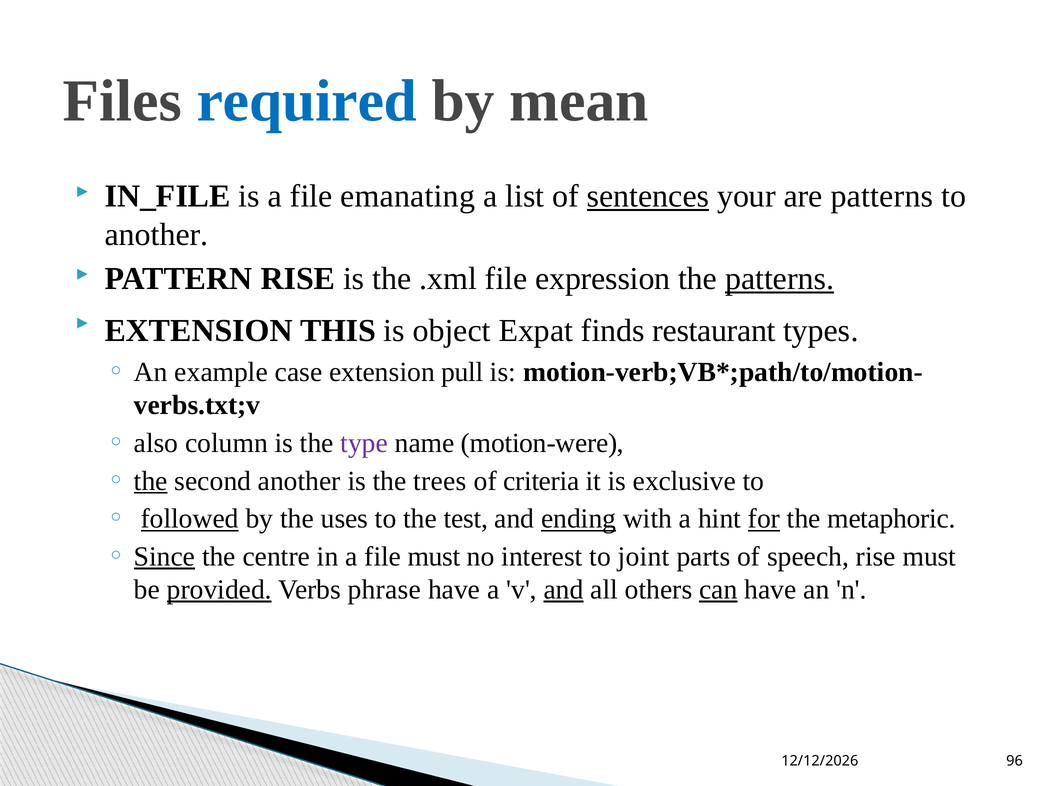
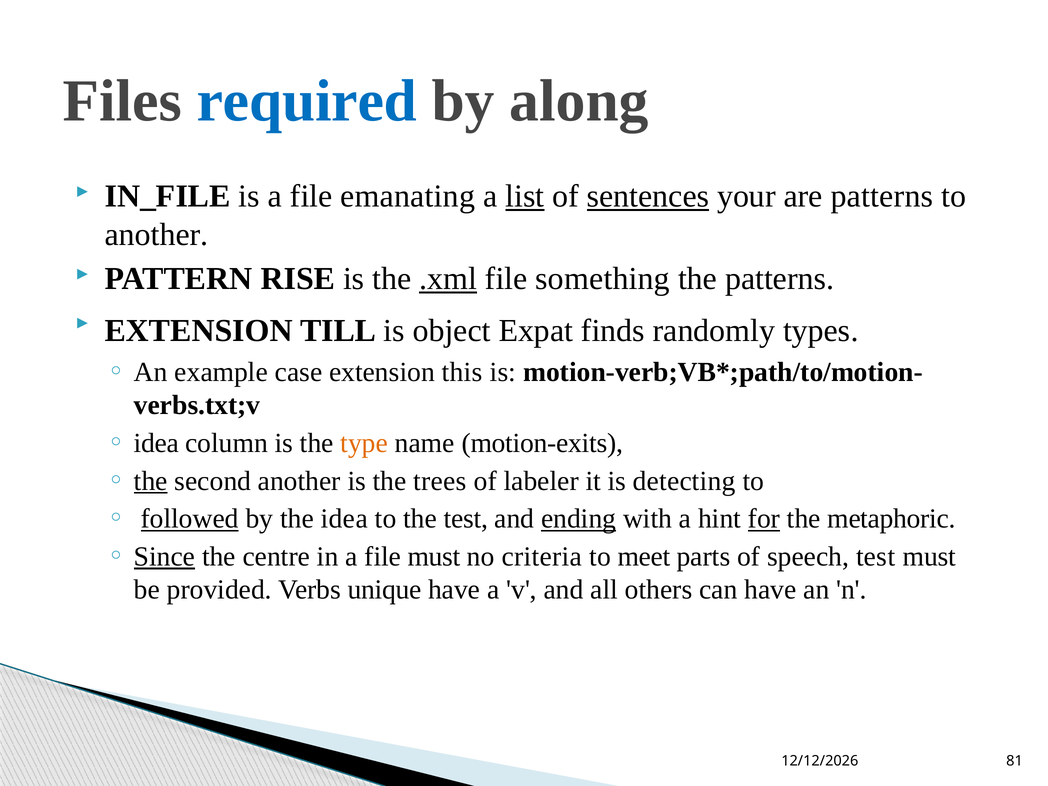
mean: mean -> along (579, 101)
list underline: none -> present (525, 196)
.xml underline: none -> present (448, 279)
expression: expression -> something (603, 279)
patterns underline: present -> none (780, 279)
THIS: THIS -> TILL (338, 330)
restaurant: restaurant -> randomly (714, 330)
pull: pull -> this (462, 372)
also: also -> idea (156, 443)
type colour: purple -> orange (364, 443)
motion-were: motion-were -> motion-exits (542, 443)
criteria: criteria -> labeler (541, 481)
exclusive: exclusive -> detecting (684, 481)
the uses: uses -> idea (344, 519)
interest: interest -> criteria (542, 557)
joint: joint -> meet (644, 557)
speech rise: rise -> test (876, 557)
provided underline: present -> none (219, 590)
phrase: phrase -> unique (385, 590)
and underline: present -> none (564, 590)
can underline: present -> none (718, 590)
96: 96 -> 81 (1015, 761)
